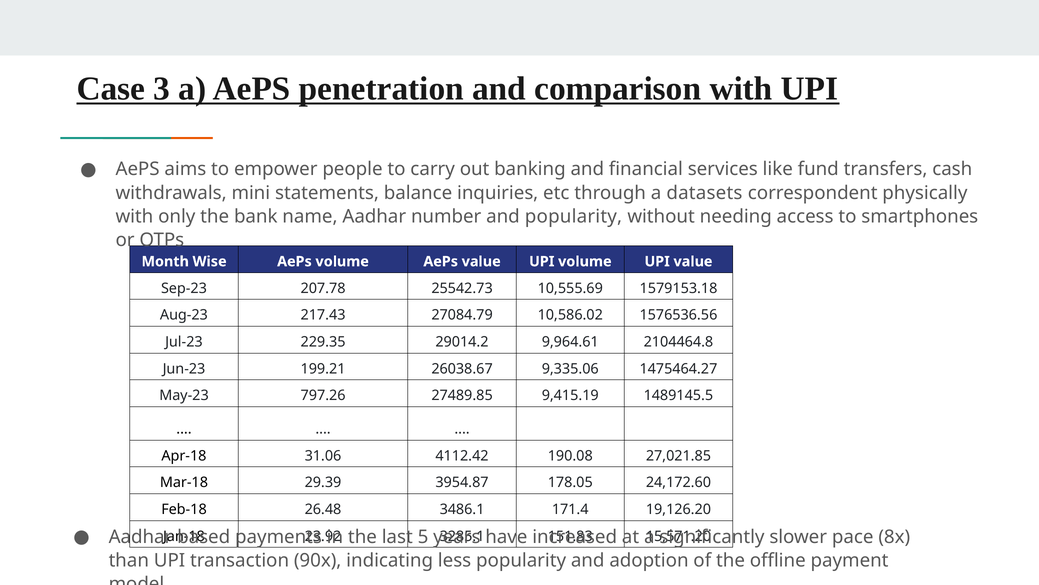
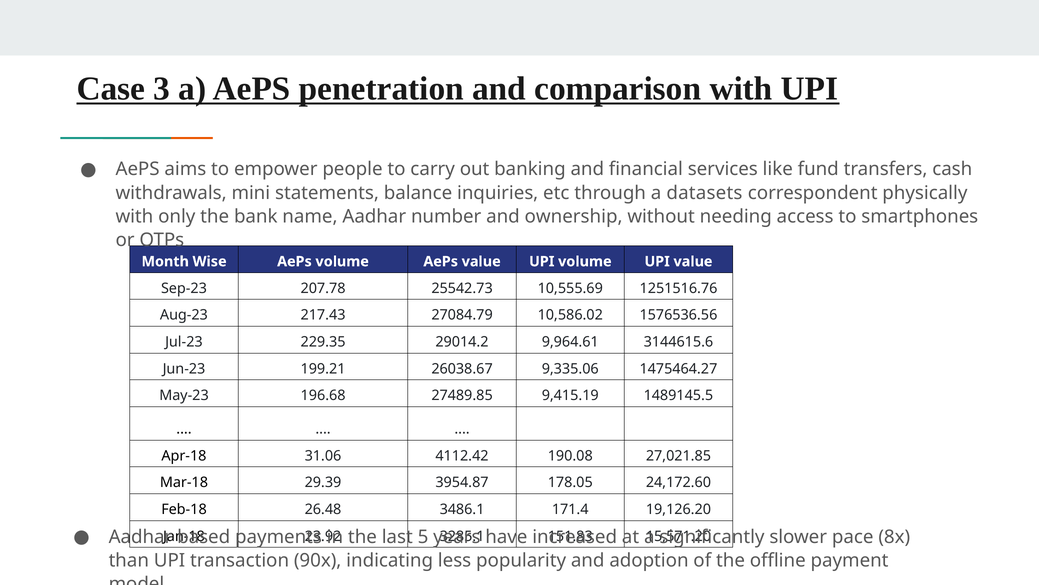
and popularity: popularity -> ownership (574, 216)
1579153.18: 1579153.18 -> 1251516.76 (678, 288)
2104464.8: 2104464.8 -> 3144615.6 (678, 342)
797.26: 797.26 -> 196.68 (323, 395)
